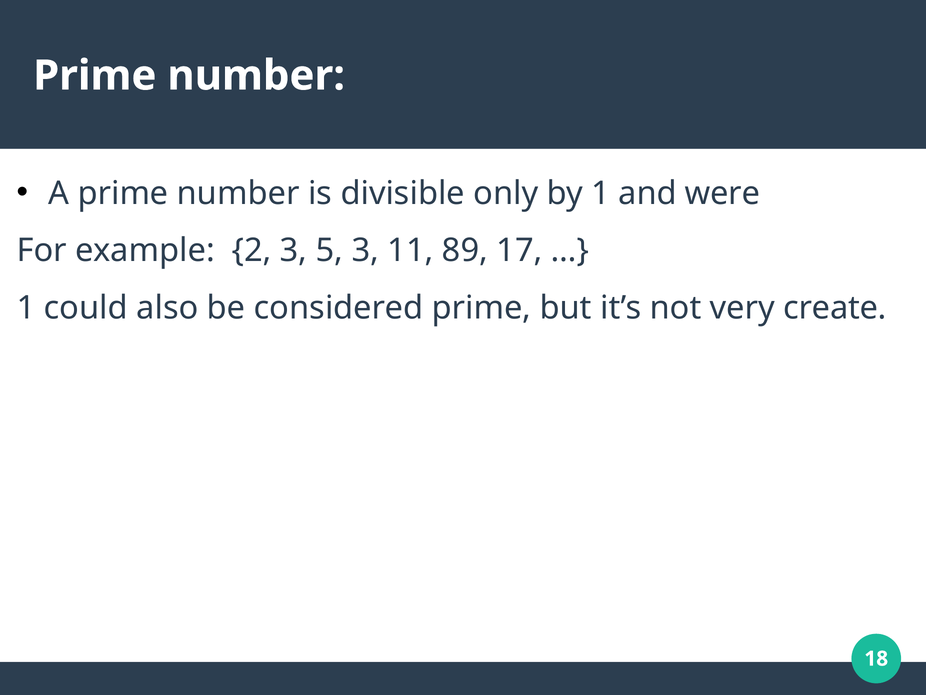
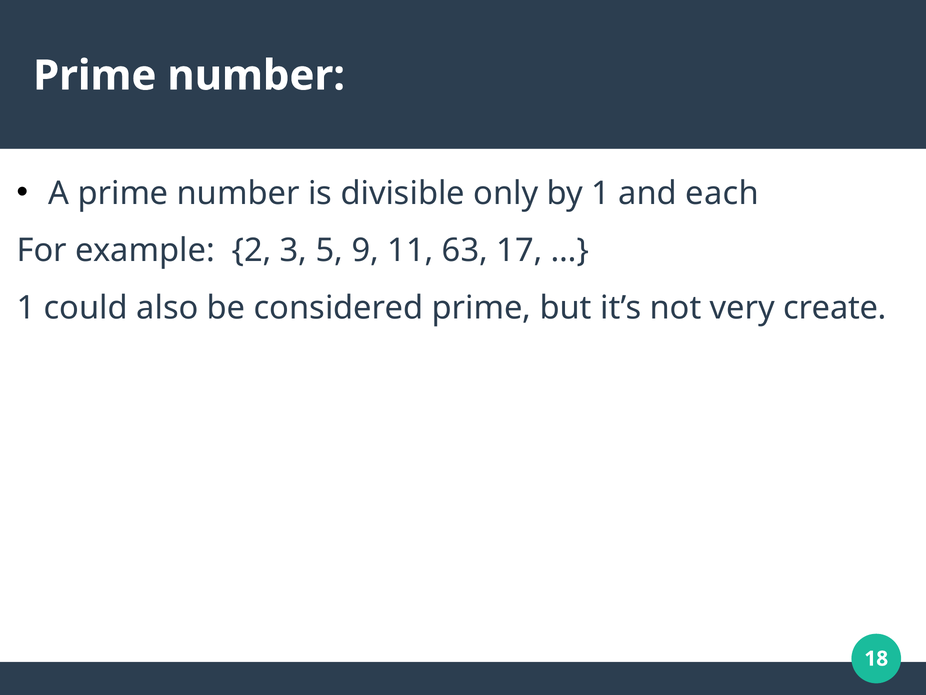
were: were -> each (722, 193)
5 3: 3 -> 9 (365, 250)
89: 89 -> 63 (465, 250)
